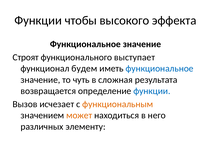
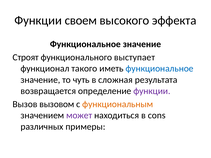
чтобы: чтобы -> своем (81, 20)
будем: будем -> такого (84, 69)
функции colour: blue -> purple (152, 91)
исчезает: исчезает -> вызовом (57, 104)
может colour: orange -> purple (79, 116)
него: него -> cons (157, 116)
элементу: элементу -> примеры (85, 127)
